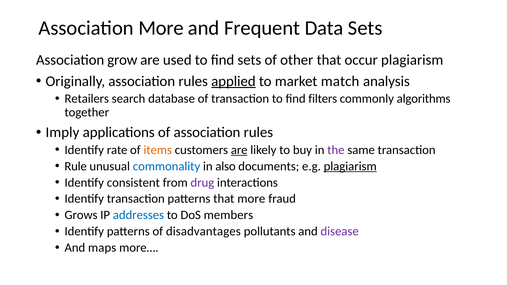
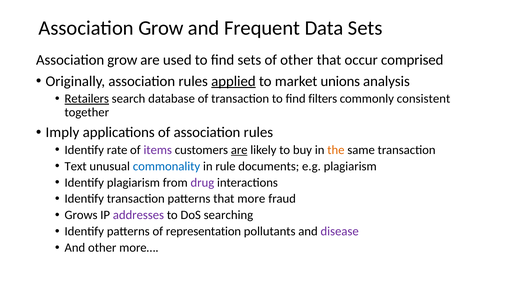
More: More -> Grow (161, 28)
occur plagiarism: plagiarism -> comprised (412, 60)
match: match -> unions (340, 81)
Retailers underline: none -> present (87, 99)
algorithms: algorithms -> consistent (424, 99)
items colour: orange -> purple (158, 150)
the colour: purple -> orange (336, 150)
Rule: Rule -> Text (76, 166)
also: also -> rule (225, 166)
plagiarism underline: present -> none (350, 166)
Identify consistent: consistent -> plagiarism (133, 183)
addresses colour: blue -> purple (138, 215)
members: members -> searching (228, 215)
disadvantages: disadvantages -> representation (203, 232)
And maps: maps -> other (102, 248)
